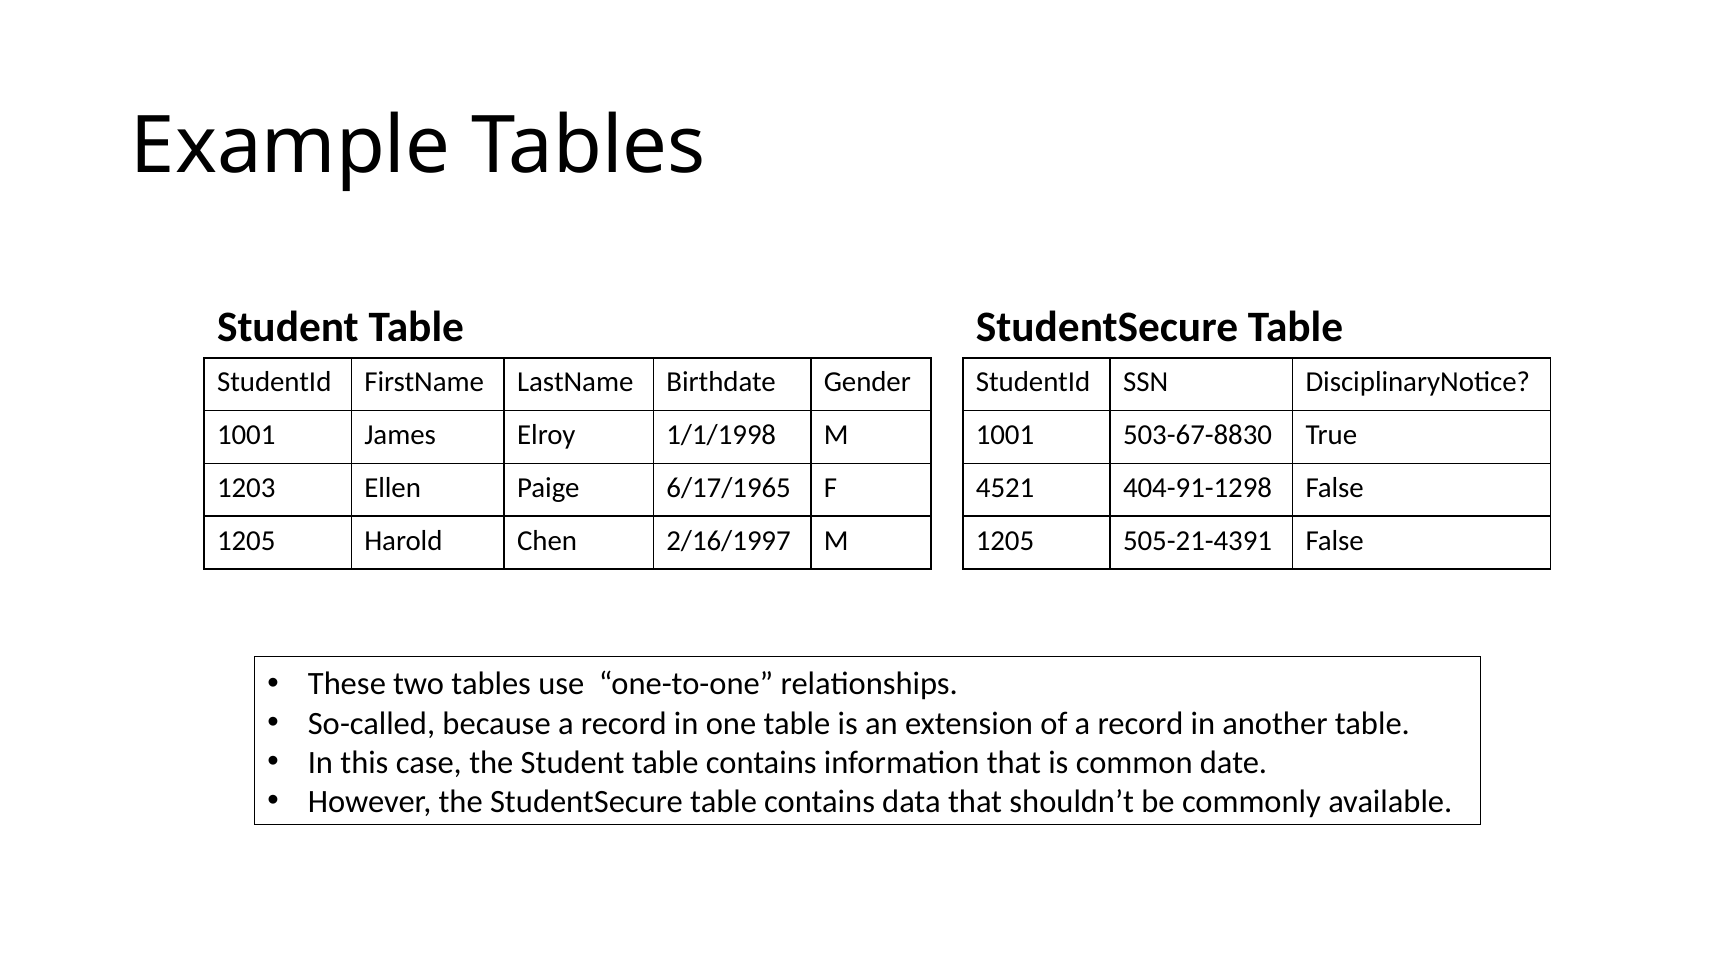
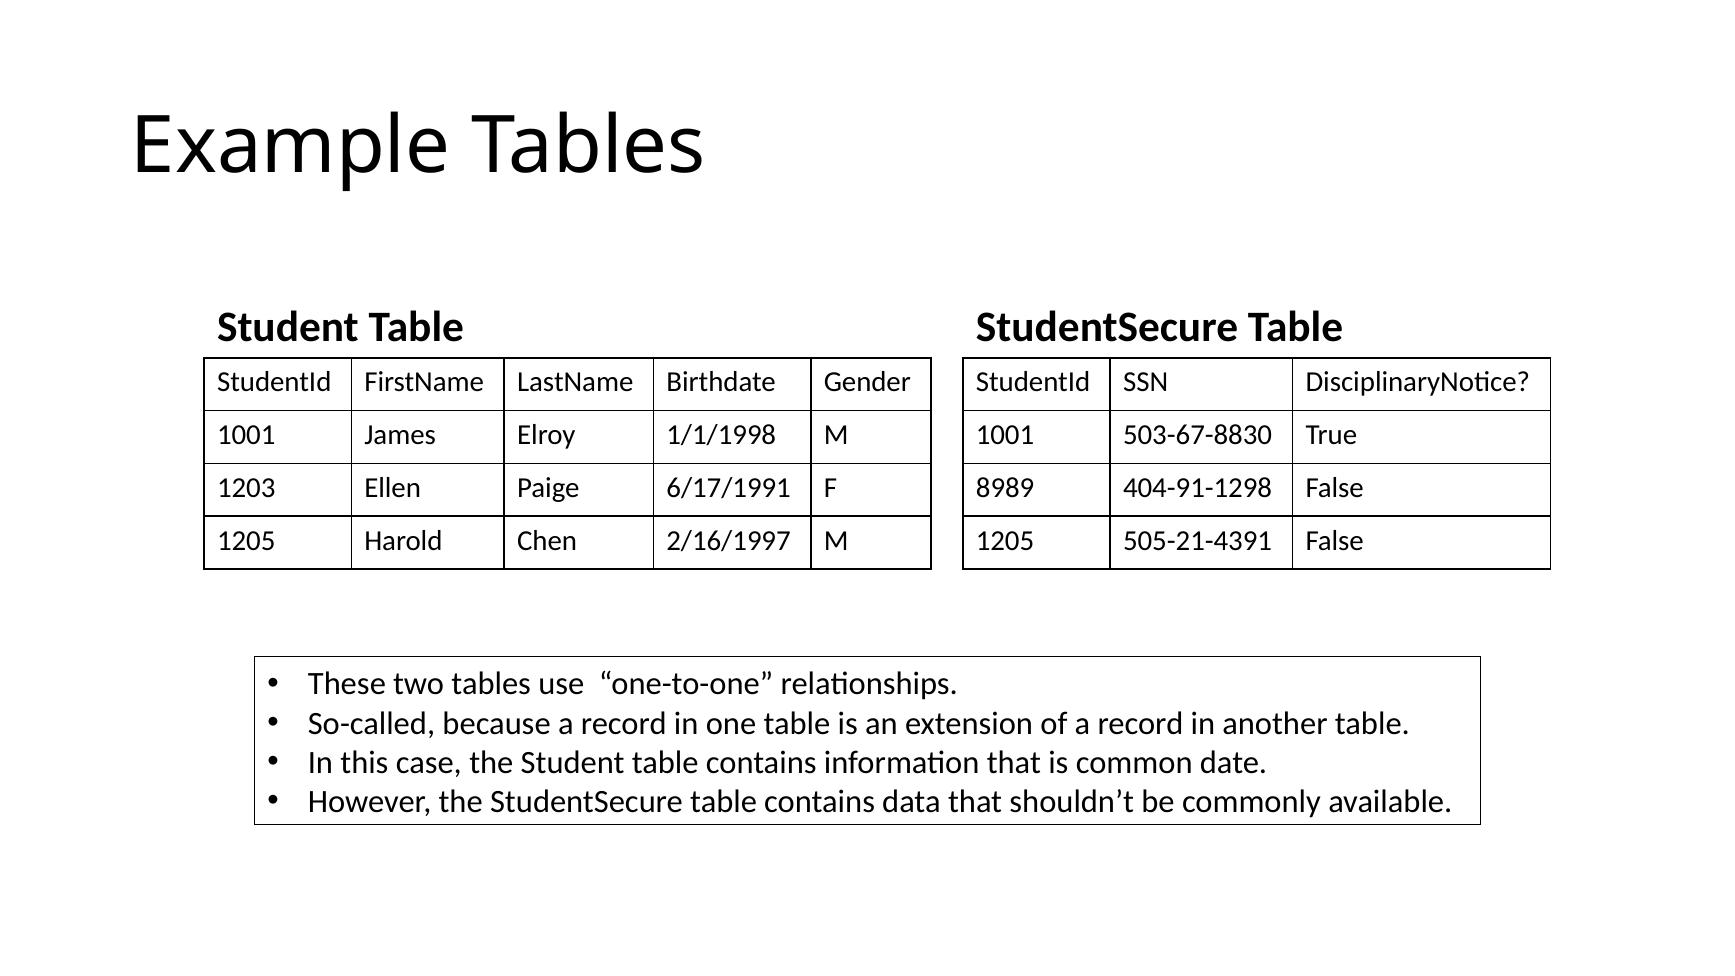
6/17/1965: 6/17/1965 -> 6/17/1991 (729, 488)
4521: 4521 -> 8989 (1005, 488)
